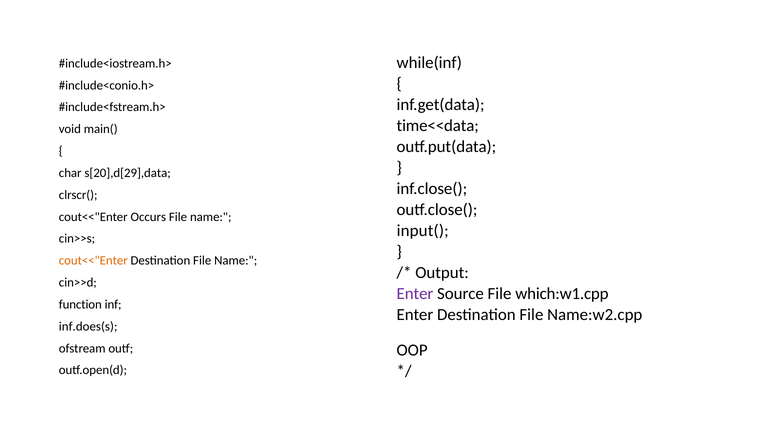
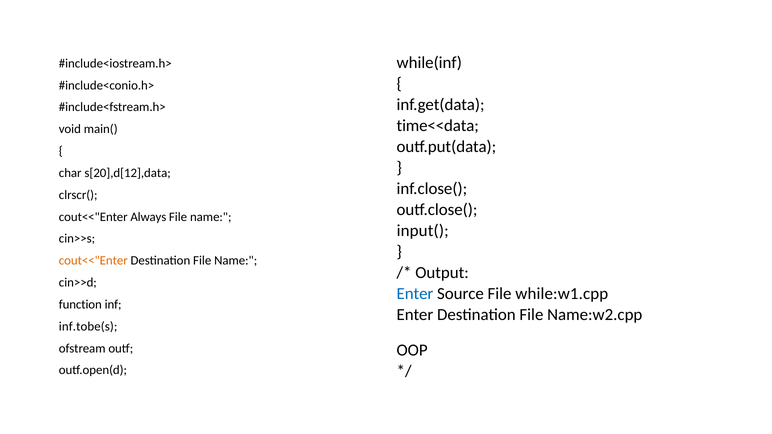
s[20],d[29],data: s[20],d[29],data -> s[20],d[12],data (128, 173)
Occurs: Occurs -> Always (148, 217)
Enter colour: purple -> blue (415, 294)
which:w1.cpp: which:w1.cpp -> while:w1.cpp (562, 294)
inf.does(s: inf.does(s -> inf.tobe(s (88, 327)
